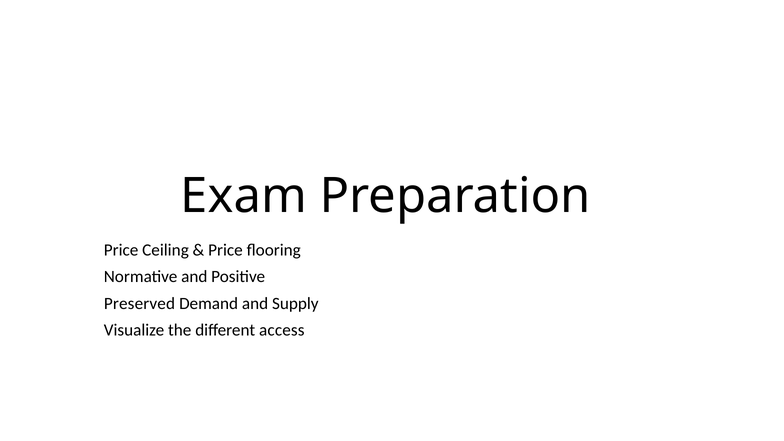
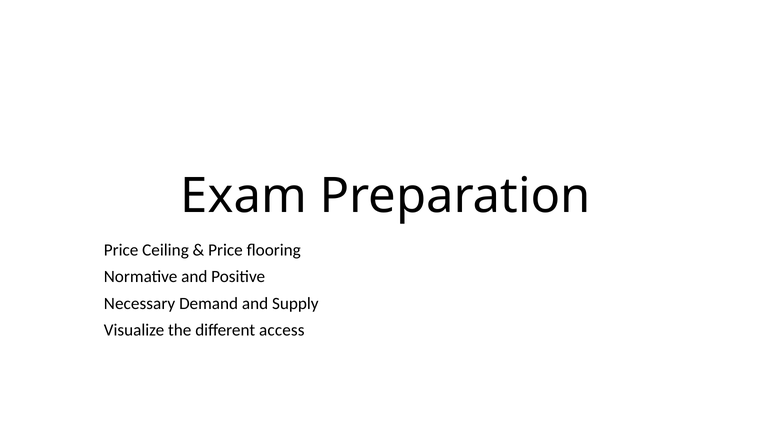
Preserved: Preserved -> Necessary (140, 304)
